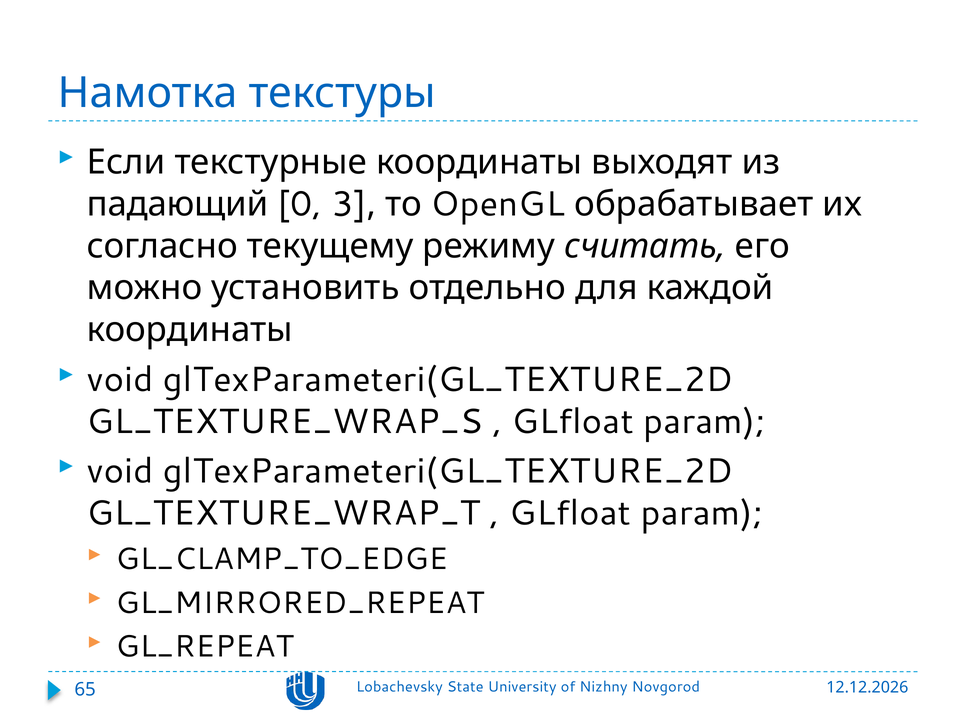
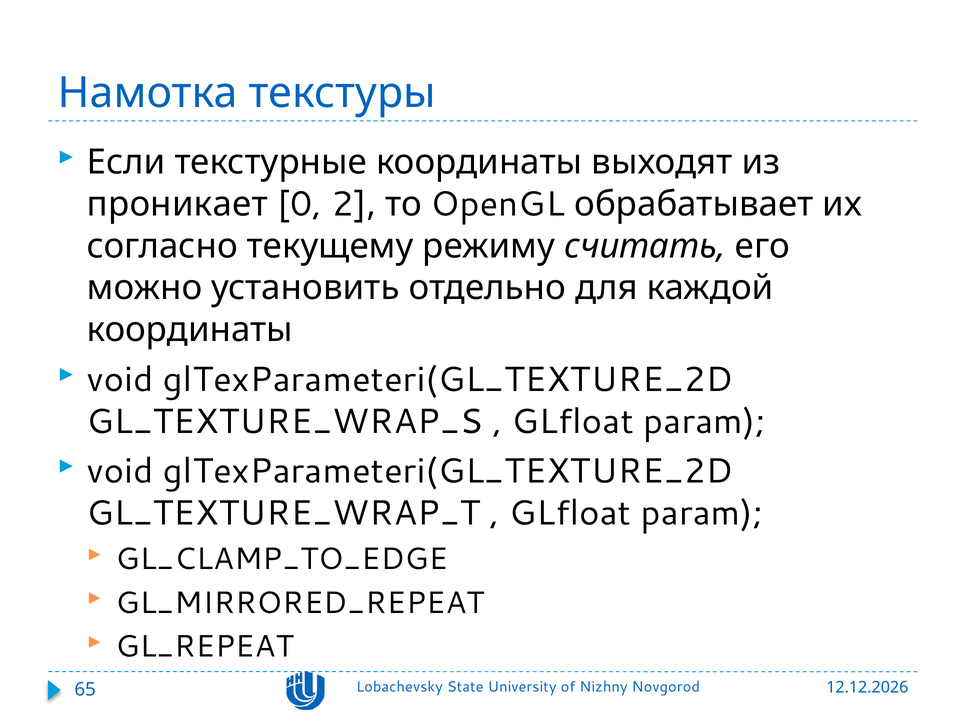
падающий: падающий -> проникает (177, 204)
3: 3 -> 2 (349, 204)
